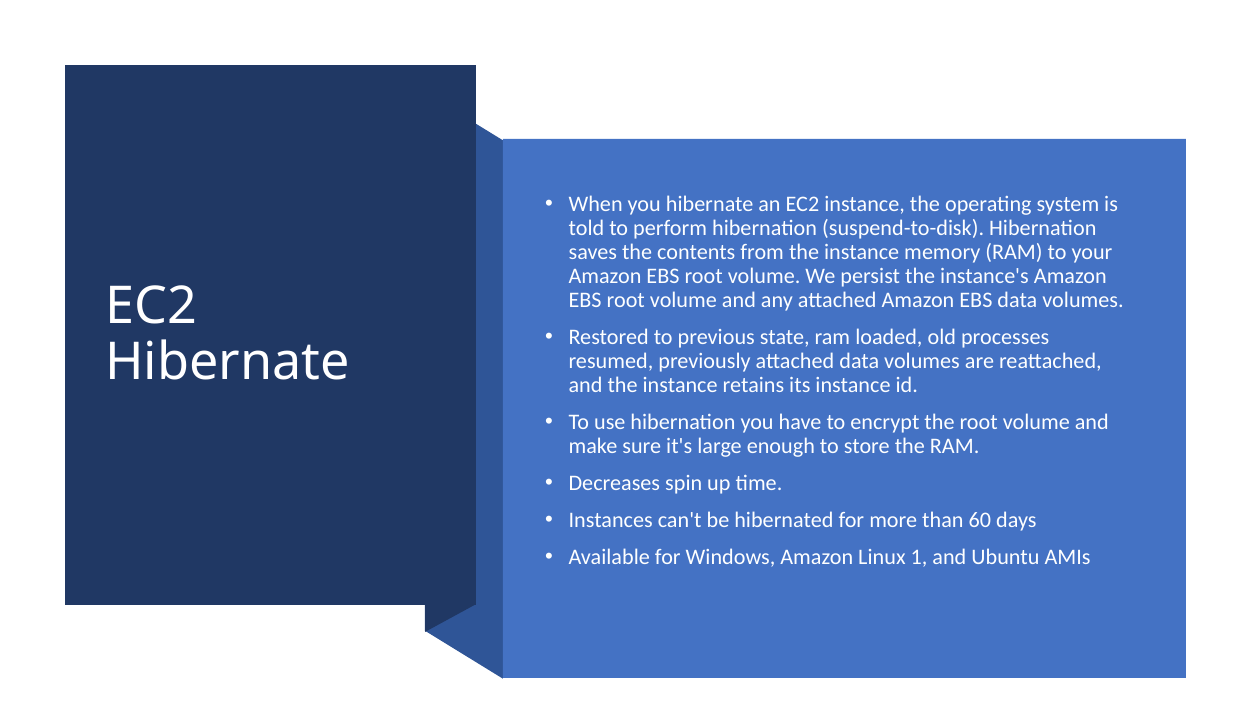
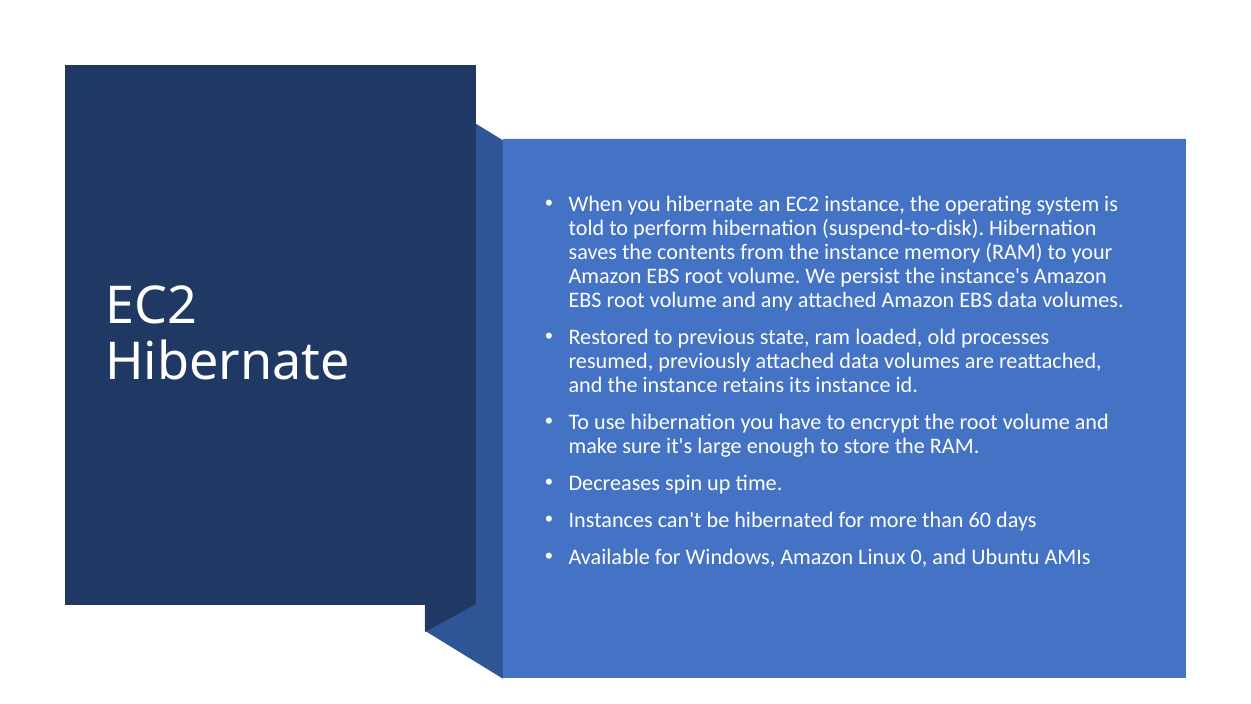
1: 1 -> 0 (919, 557)
